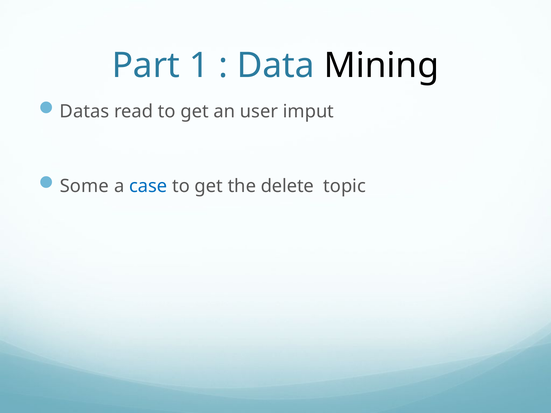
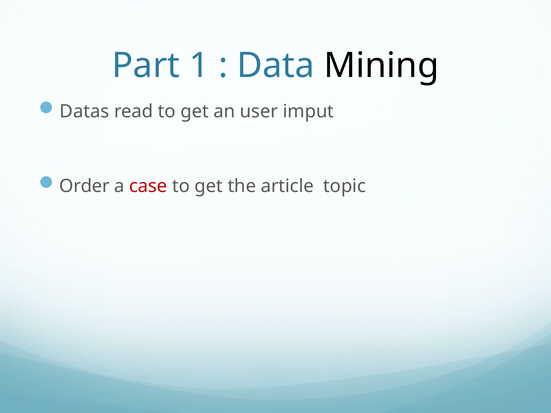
Some: Some -> Order (85, 186)
case colour: blue -> red (148, 186)
delete: delete -> article (287, 186)
